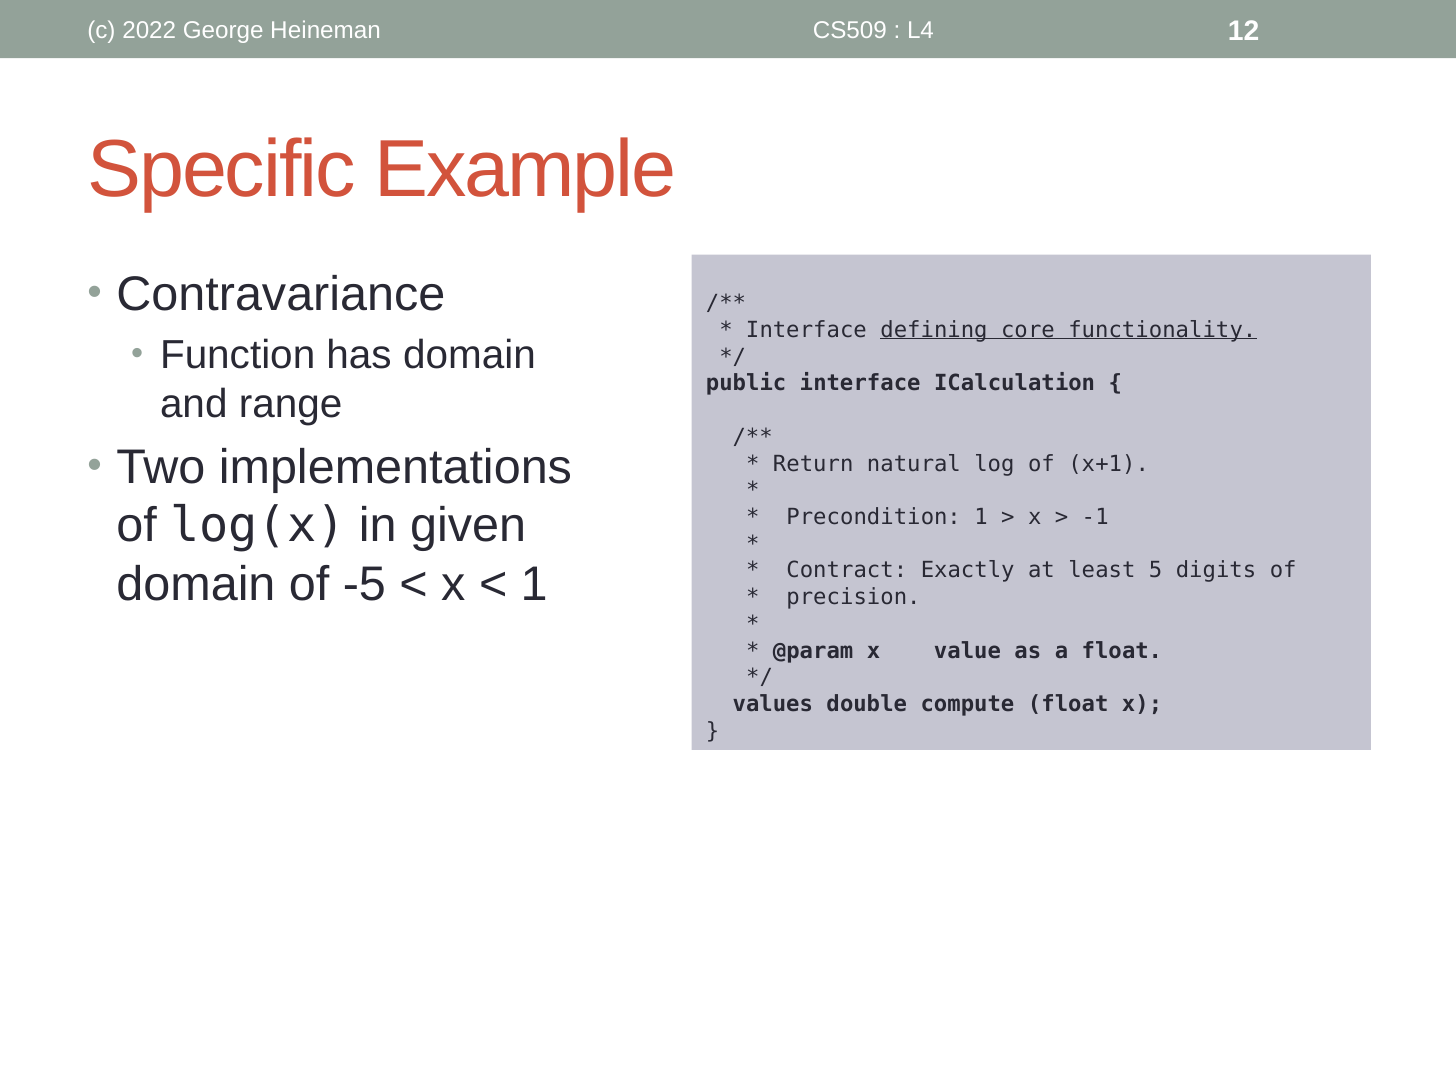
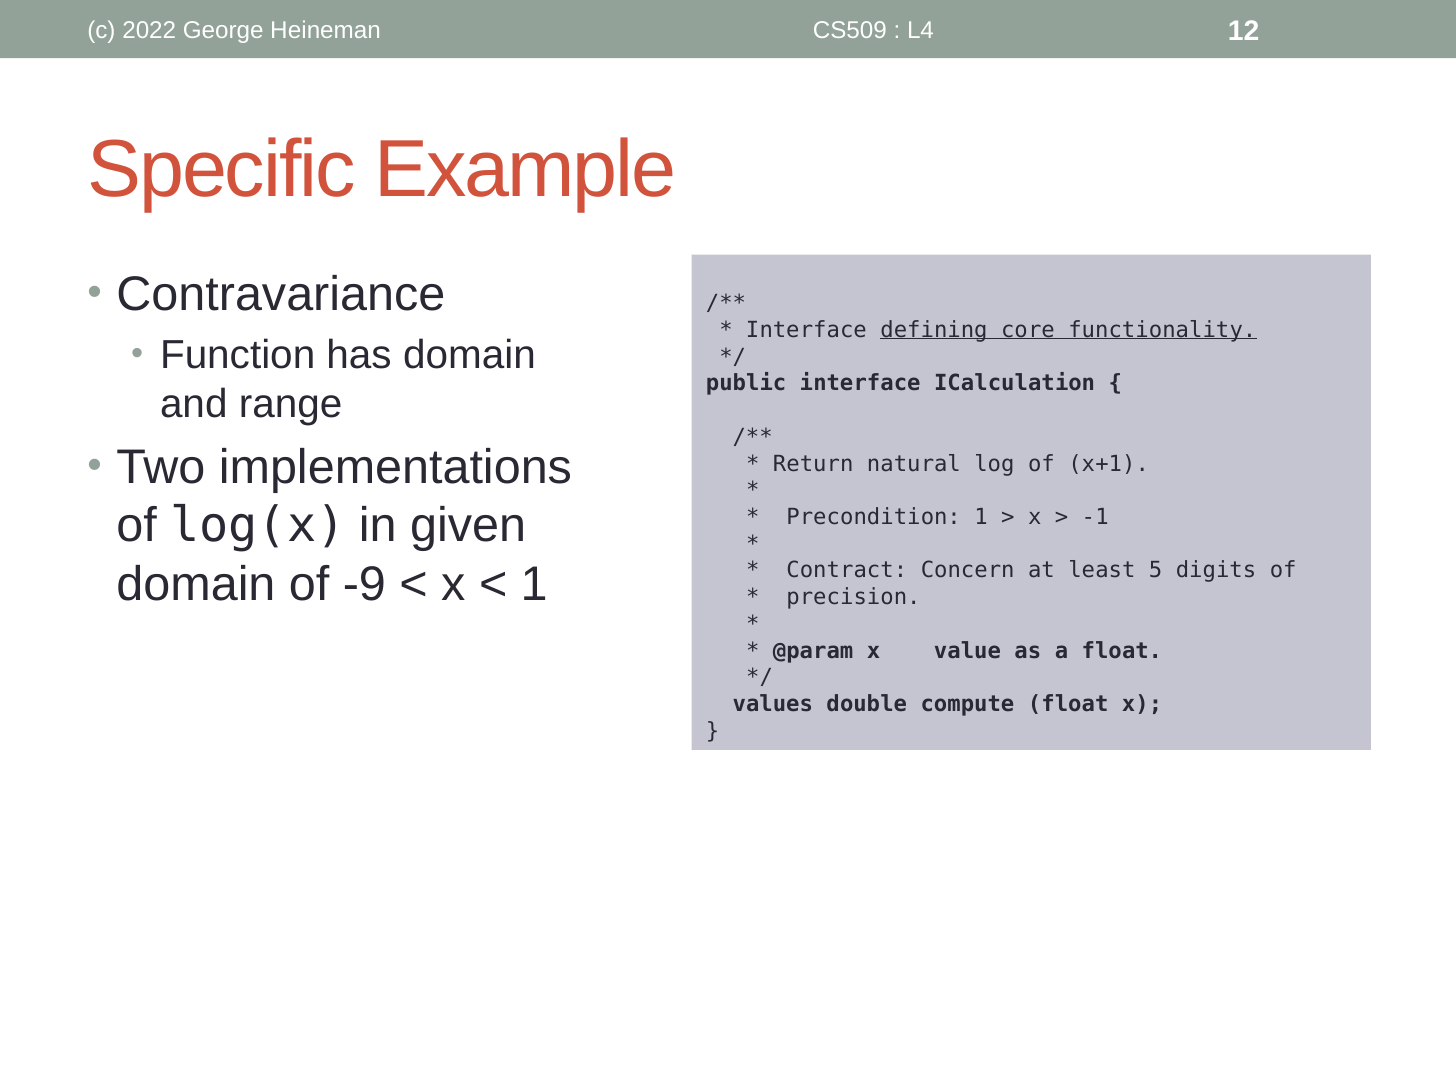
Exactly: Exactly -> Concern (968, 571)
-5: -5 -> -9 (364, 584)
